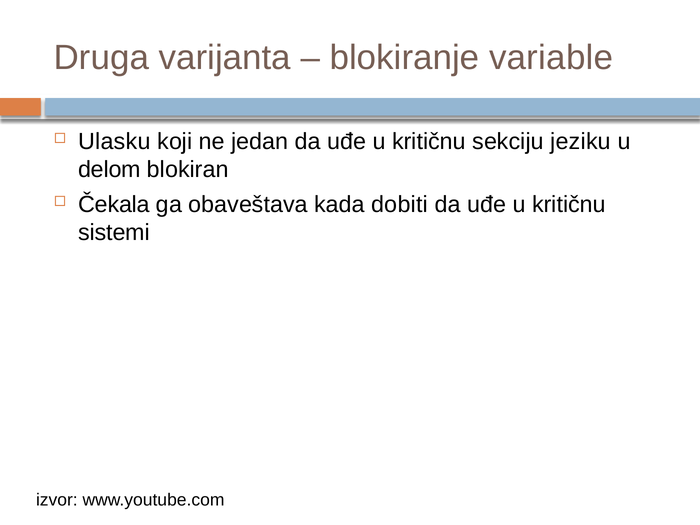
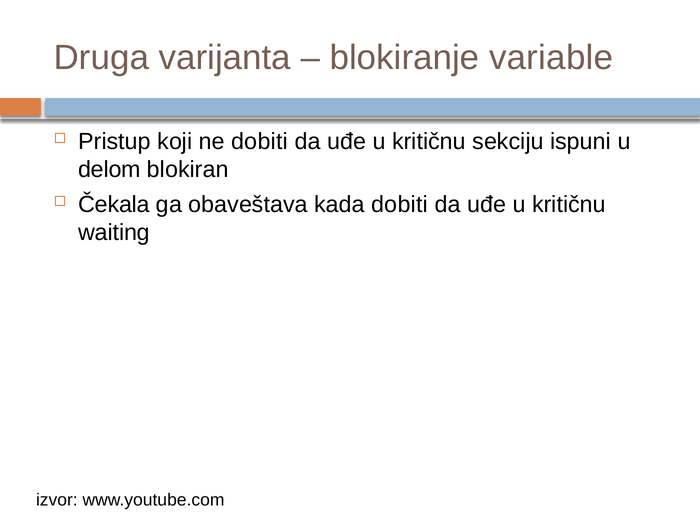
Ulasku: Ulasku -> Pristup (115, 142)
ne jedan: jedan -> dobiti (260, 142)
jeziku: jeziku -> ispuni (581, 142)
sistemi: sistemi -> waiting (114, 232)
